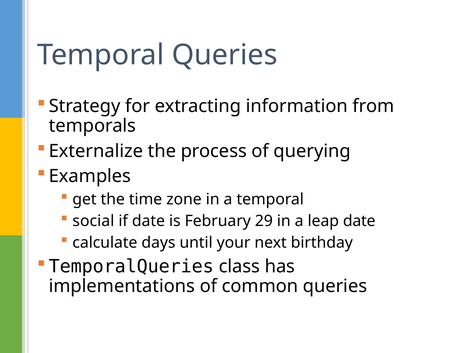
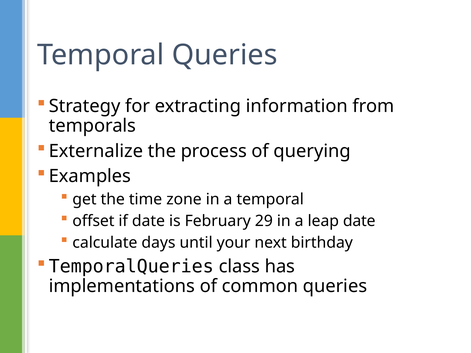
social: social -> offset (93, 221)
